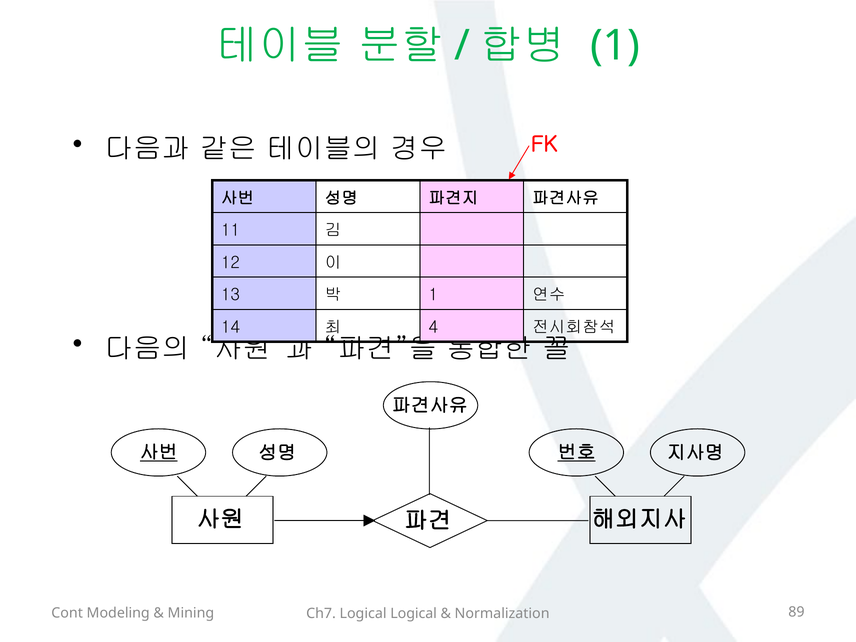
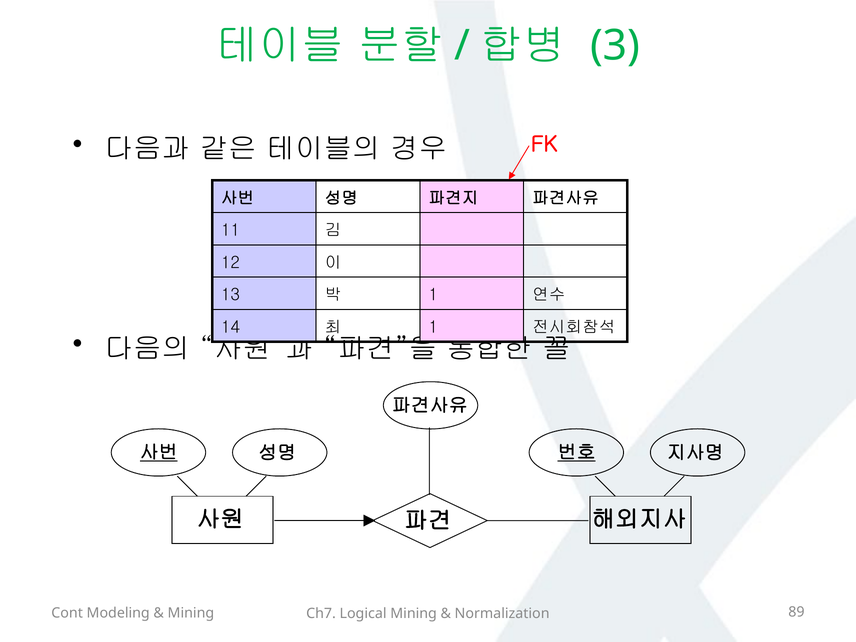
1: 1 -> 3 (615, 45)
4: 4 -> 1 (433, 327)
Logical Logical: Logical -> Mining (414, 613)
